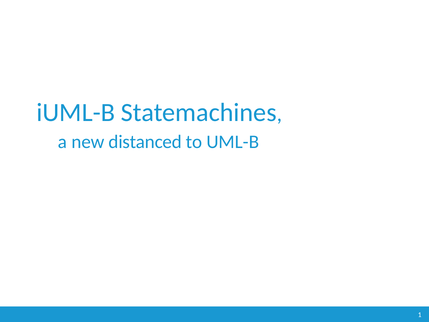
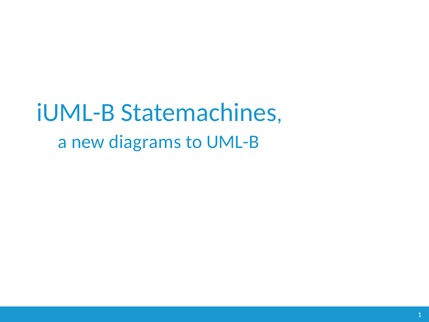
distanced: distanced -> diagrams (145, 142)
